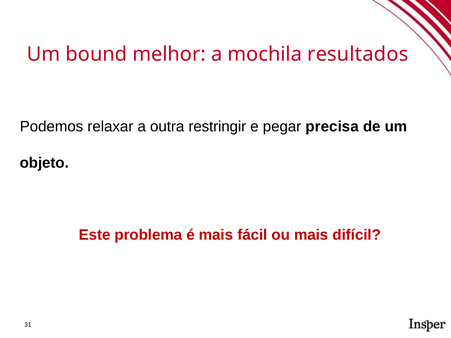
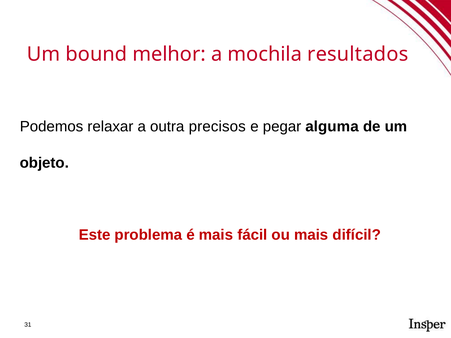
restringir: restringir -> precisos (217, 127)
precisa: precisa -> alguma (332, 127)
